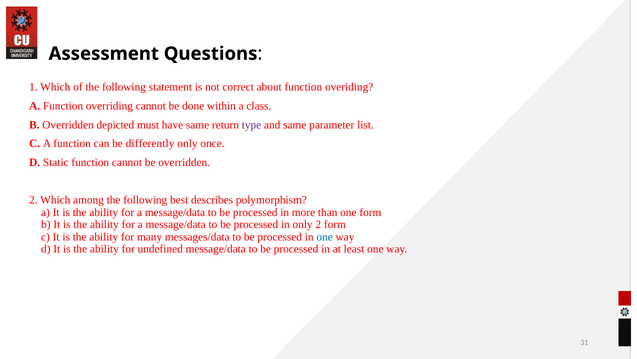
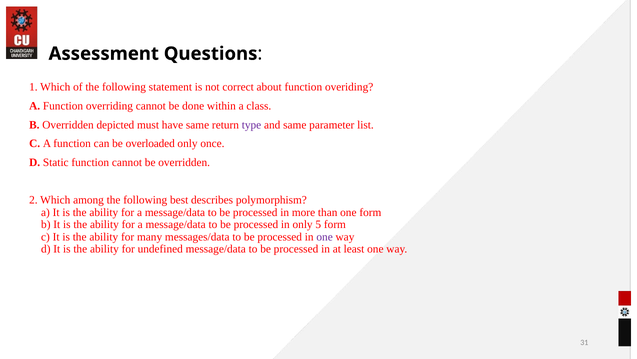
differently: differently -> overloaded (150, 143)
only 2: 2 -> 5 (318, 224)
one colour: blue -> purple (325, 236)
